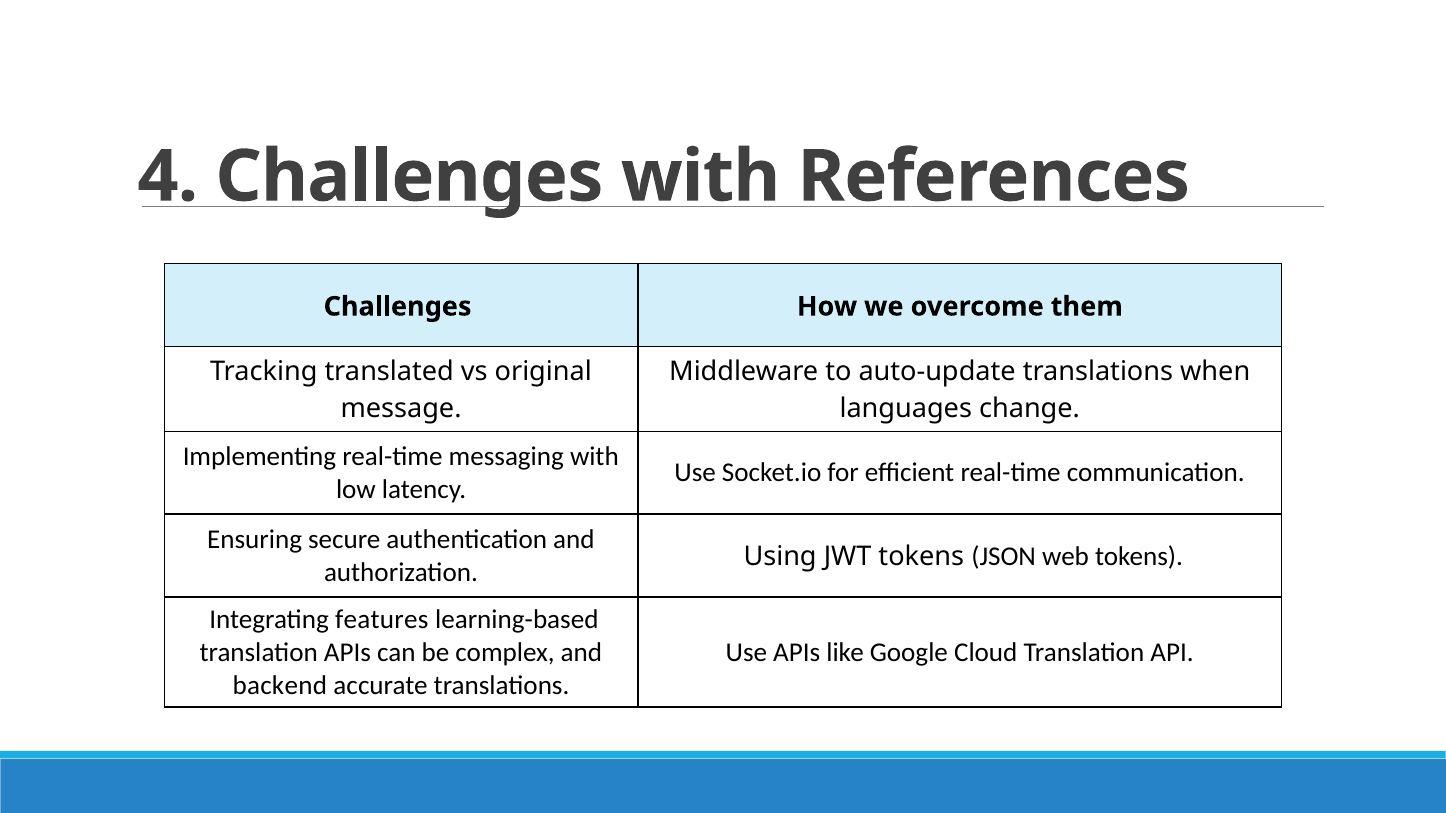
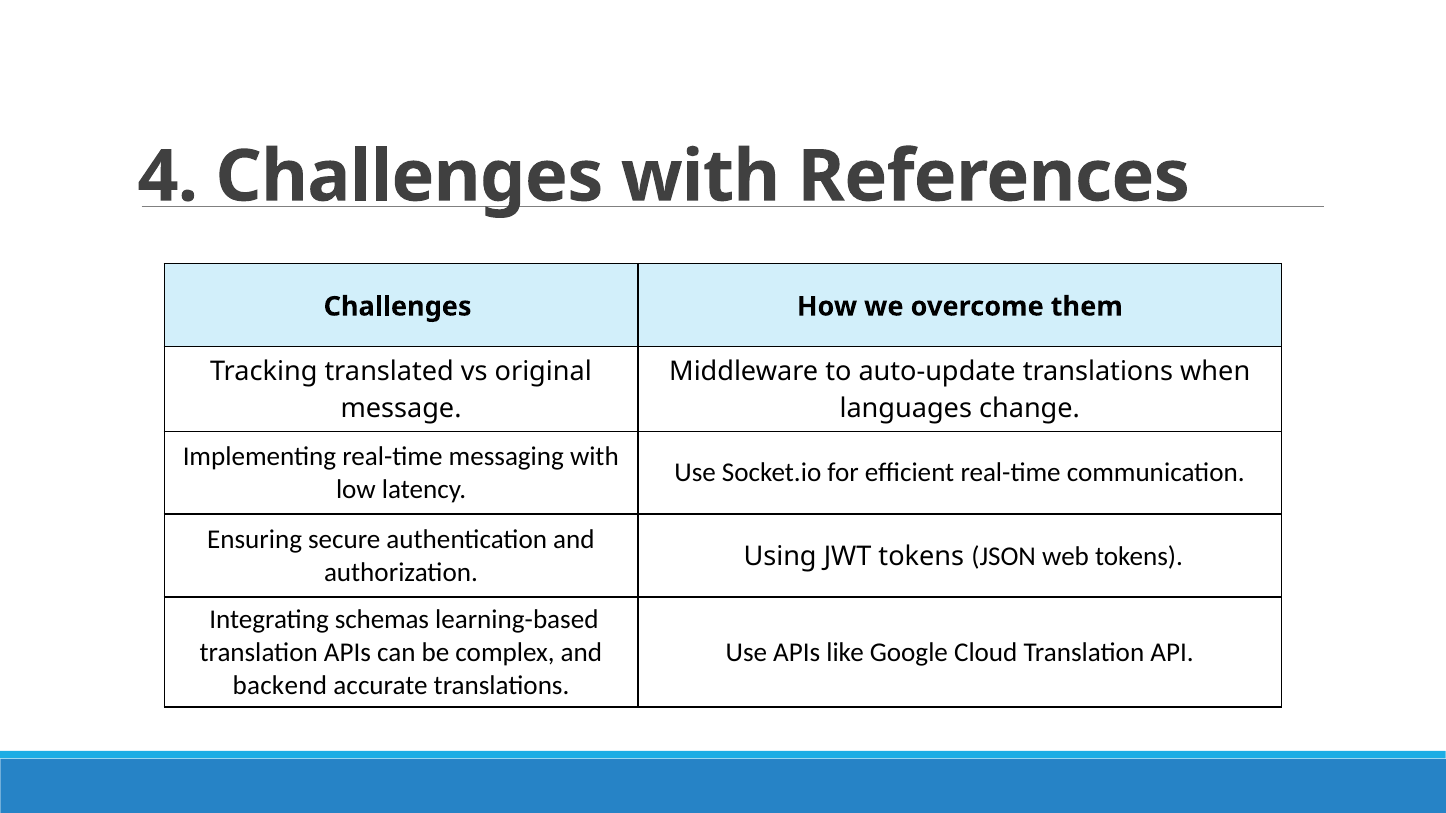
features: features -> schemas (382, 620)
